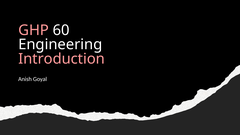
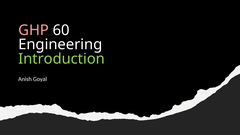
Introduction colour: pink -> light green (62, 59)
